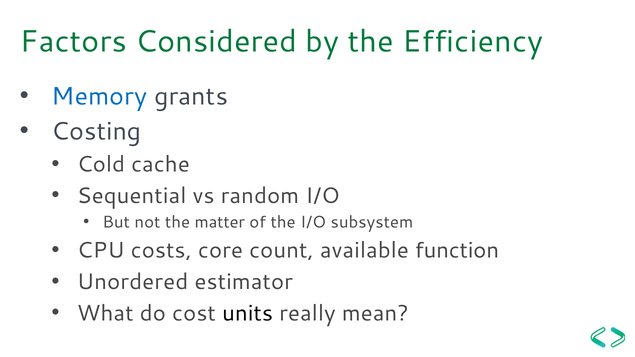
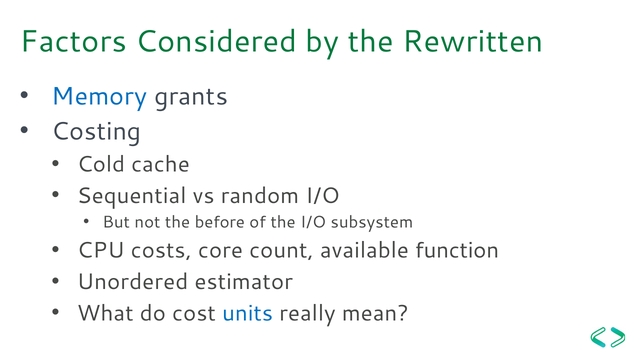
Efficiency: Efficiency -> Rewritten (473, 42)
matter: matter -> before (220, 222)
units colour: black -> blue (248, 313)
